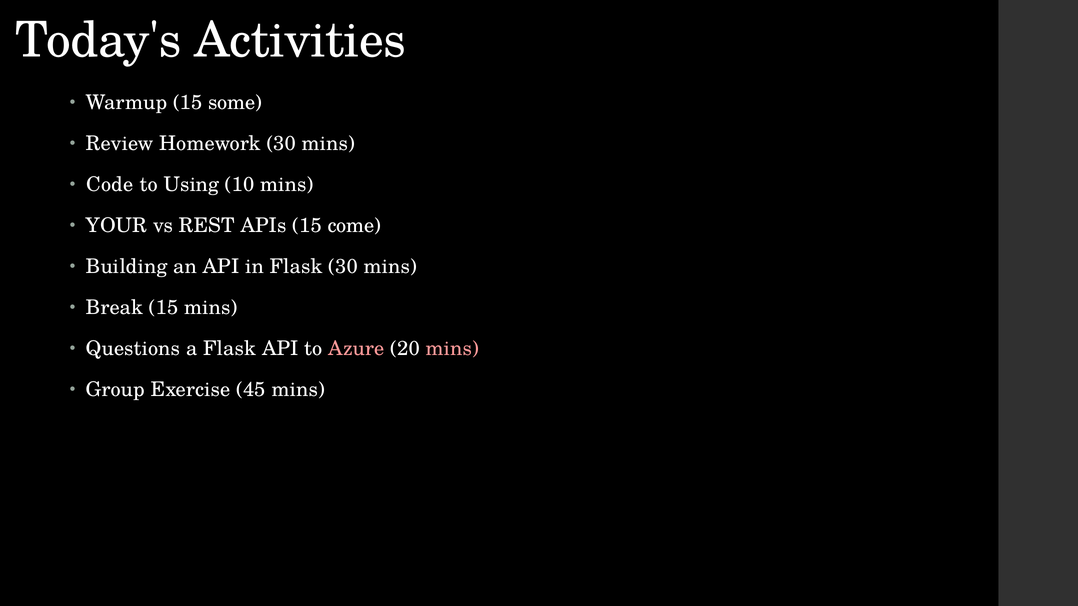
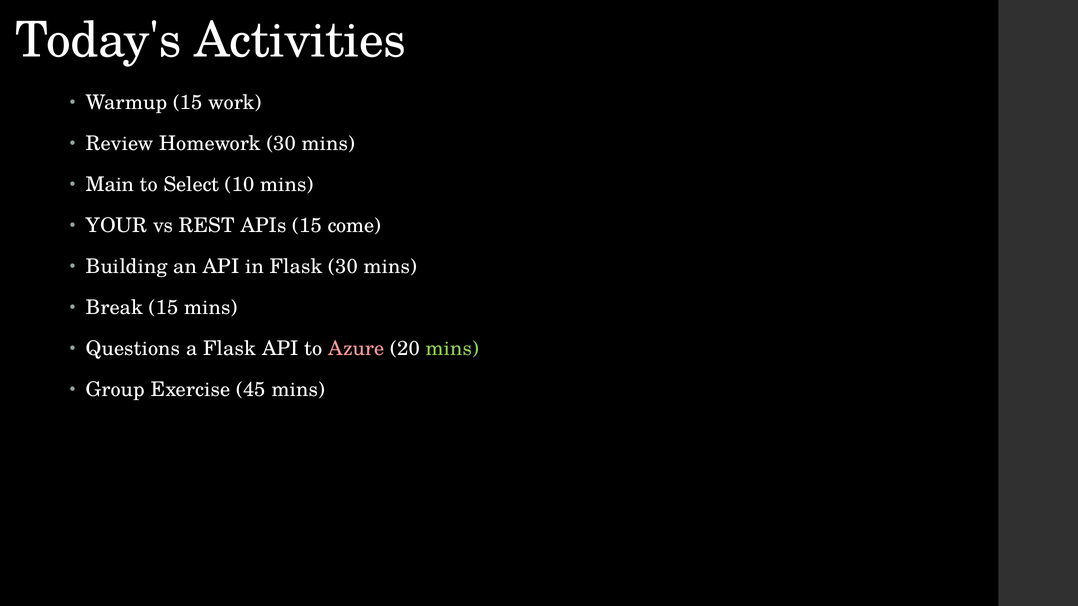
some: some -> work (235, 103)
Code: Code -> Main (110, 185)
Using: Using -> Select (191, 185)
mins colour: pink -> light green (452, 349)
